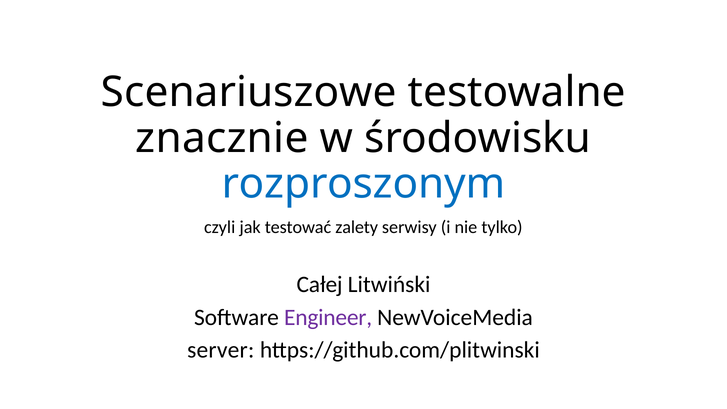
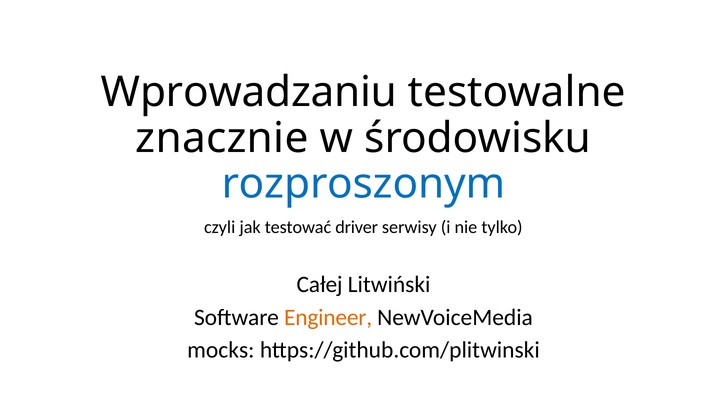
Scenariuszowe: Scenariuszowe -> Wprowadzaniu (249, 92)
zalety: zalety -> driver (357, 227)
Engineer colour: purple -> orange (328, 317)
server: server -> mocks (221, 350)
